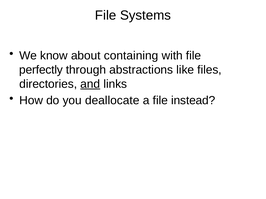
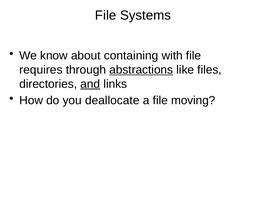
perfectly: perfectly -> requires (41, 70)
abstractions underline: none -> present (141, 70)
instead: instead -> moving (193, 101)
